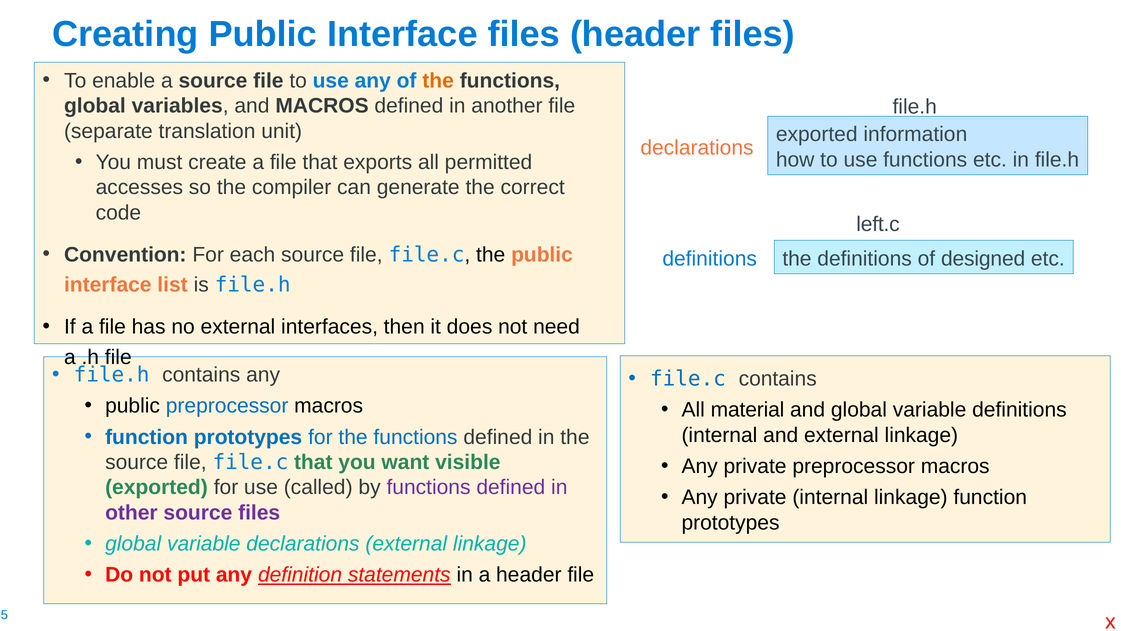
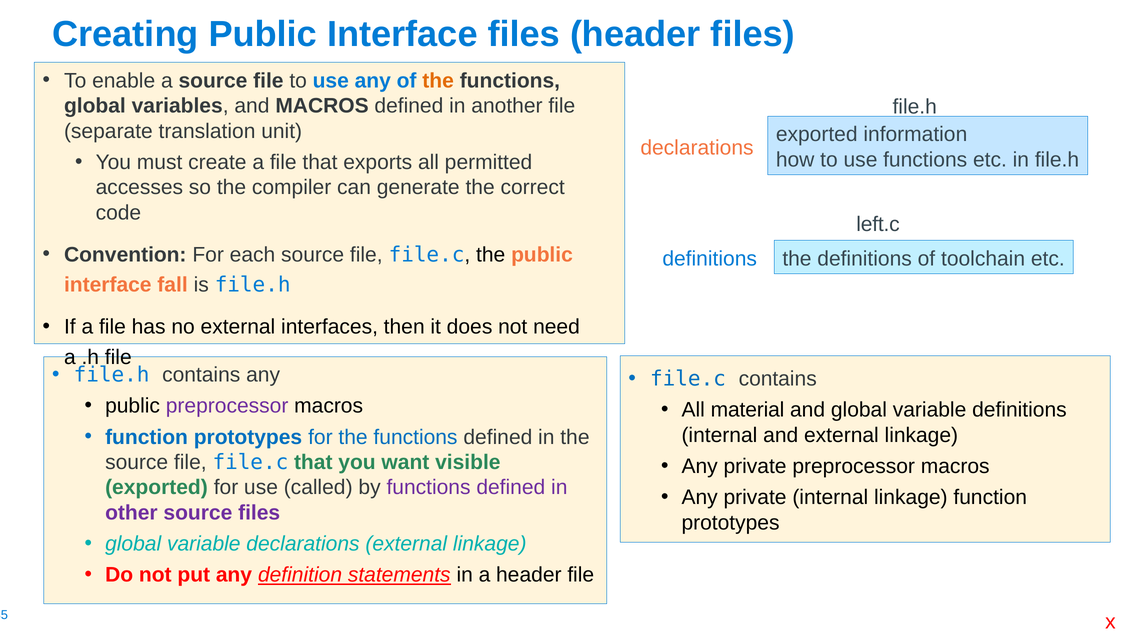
designed: designed -> toolchain (983, 258)
list: list -> fall (173, 285)
preprocessor colour: blue -> purple (227, 406)
